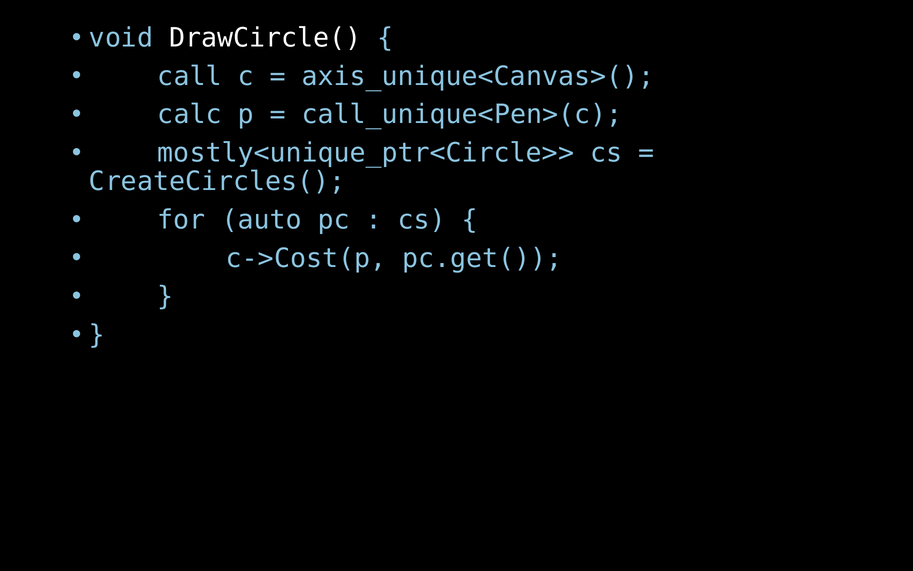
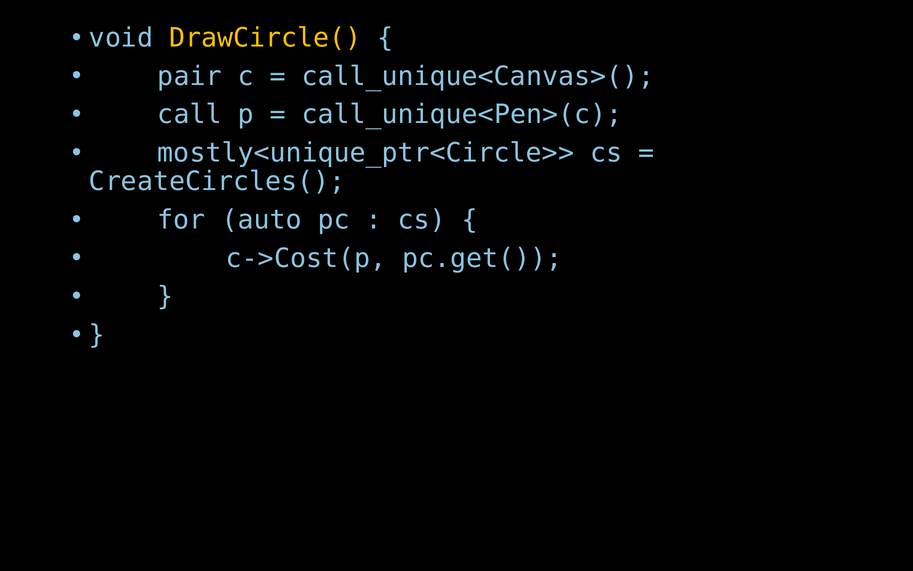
DrawCircle( colour: white -> yellow (265, 38)
call: call -> pair (190, 76)
axis_unique<Canvas>(: axis_unique<Canvas>( -> call_unique<Canvas>( (478, 76)
calc: calc -> call (190, 115)
